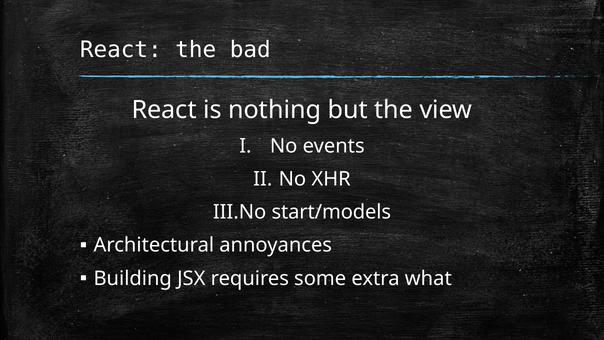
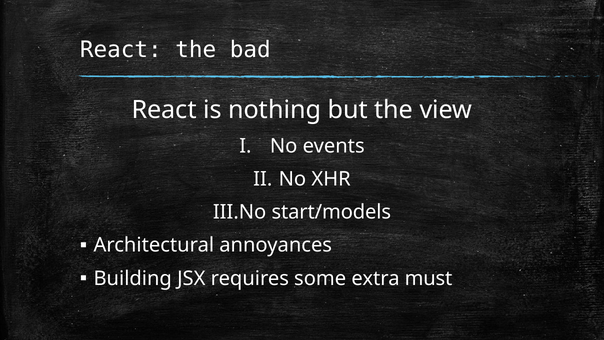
what: what -> must (428, 278)
